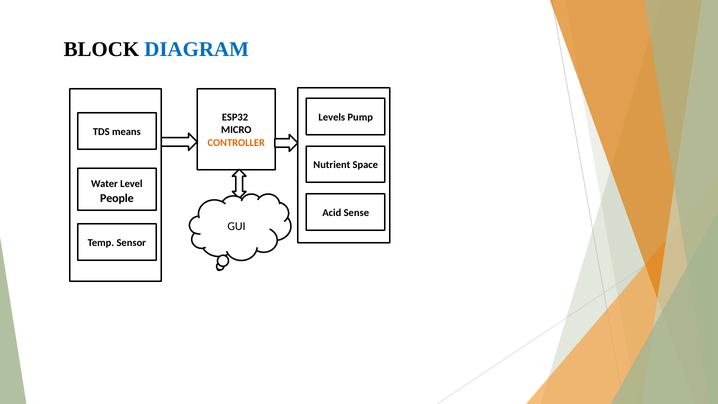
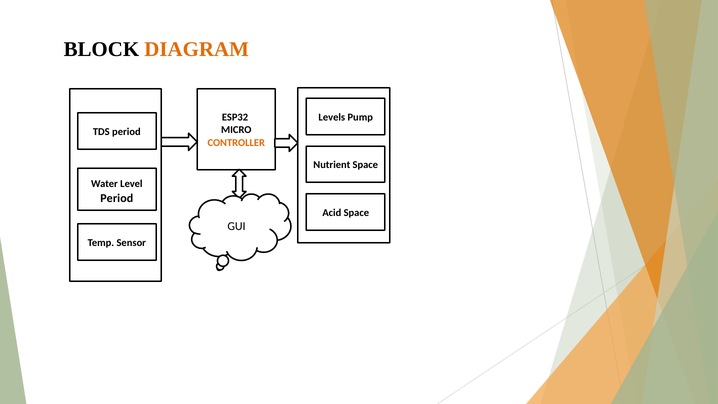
DIAGRAM colour: blue -> orange (197, 49)
TDS means: means -> period (126, 132)
People: People -> Period (117, 198)
Acid Sense: Sense -> Space (356, 213)
